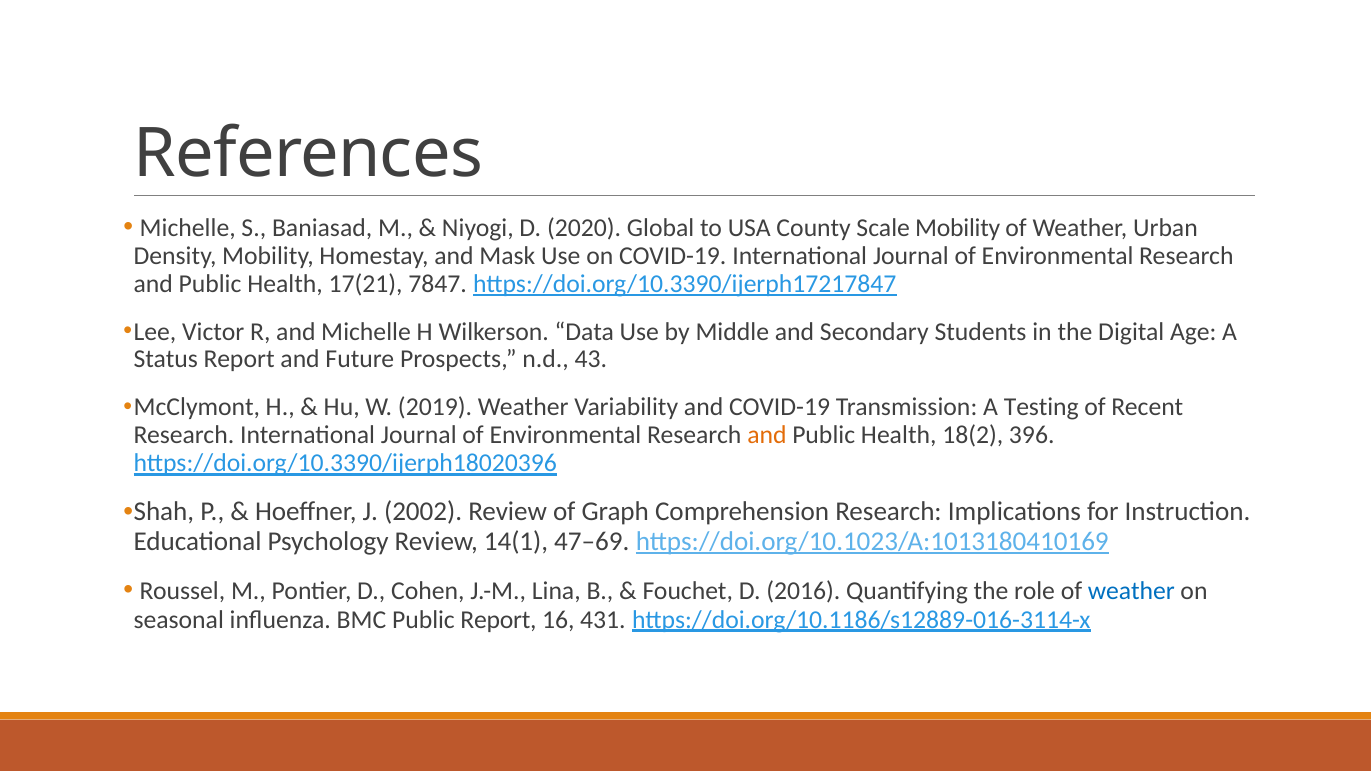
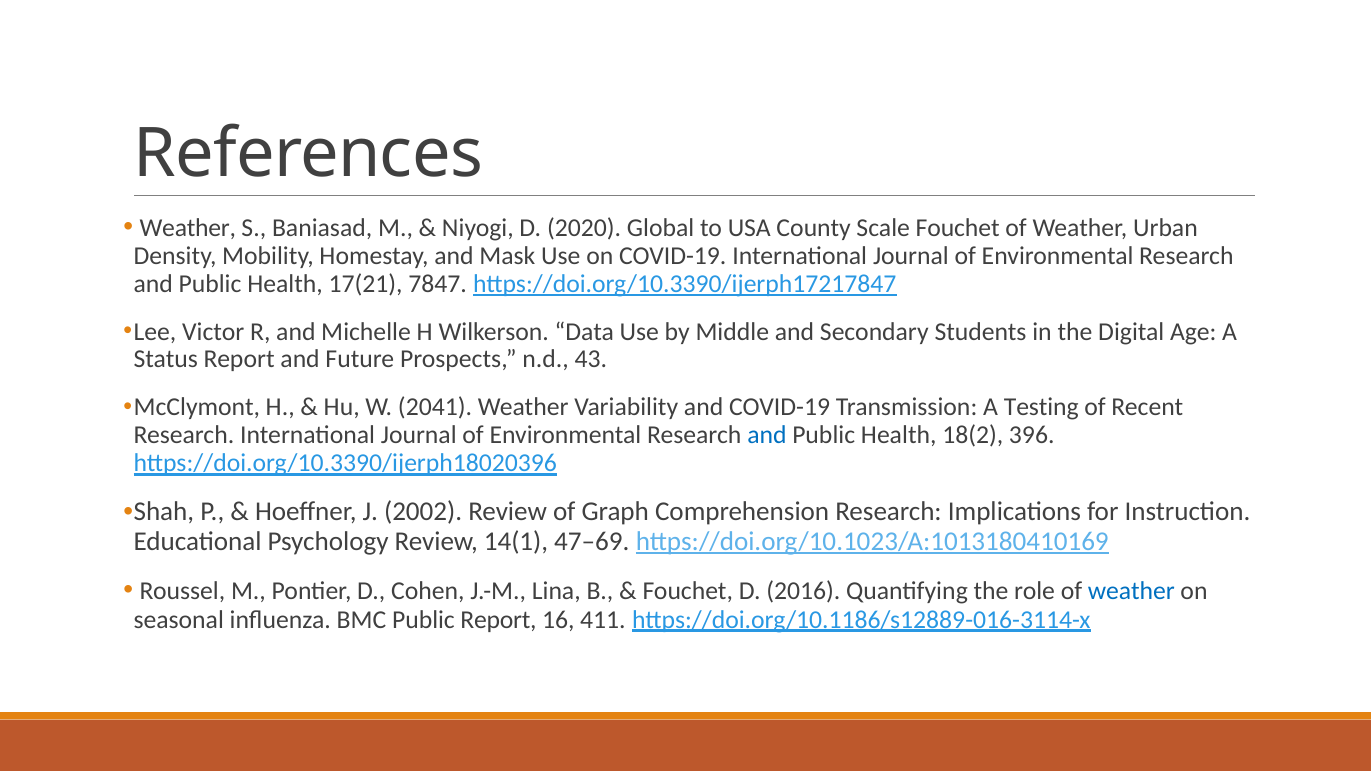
Michelle: Michelle -> Weather (188, 228)
Scale Mobility: Mobility -> Fouchet (958, 228)
2019: 2019 -> 2041 (435, 407)
and colour: orange -> blue (767, 435)
431: 431 -> 411 (603, 620)
